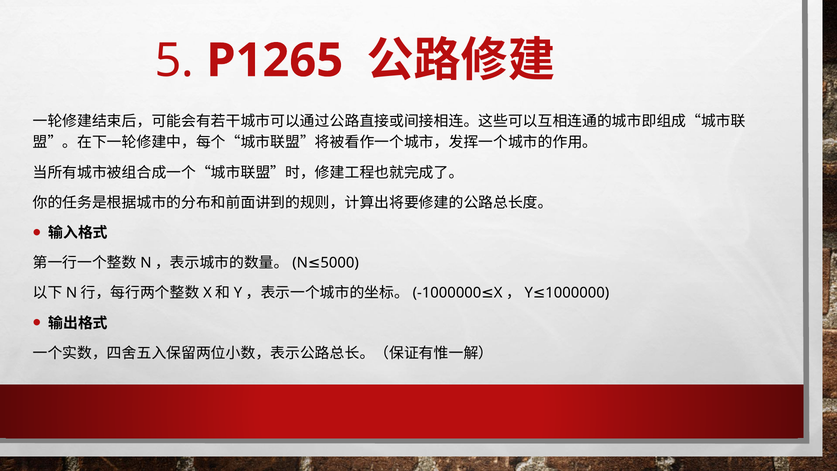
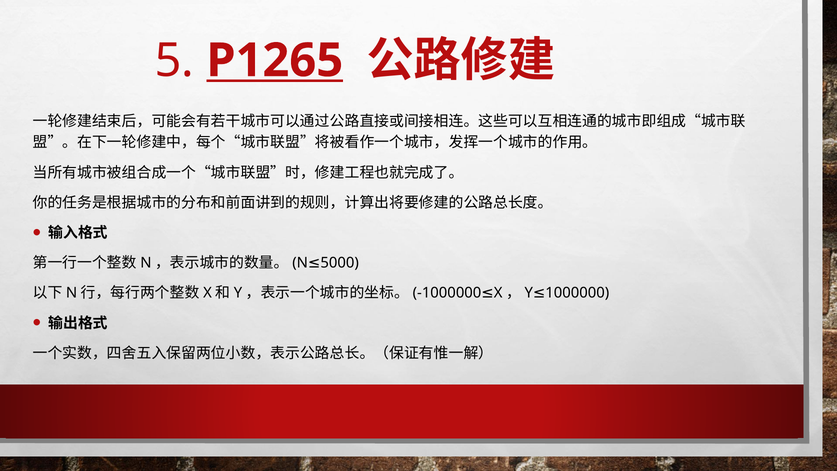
P1265 underline: none -> present (275, 61)
